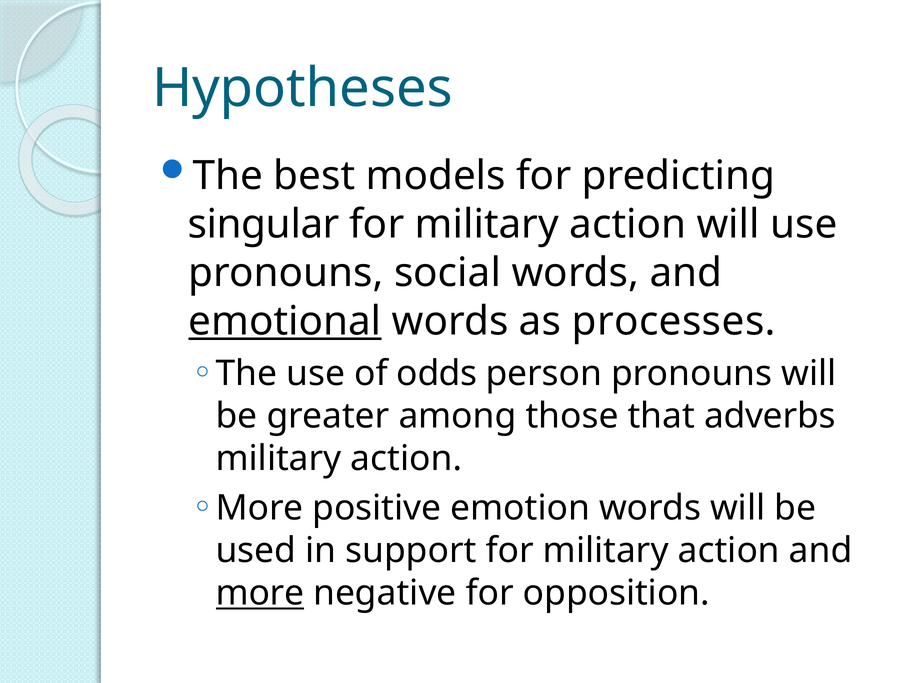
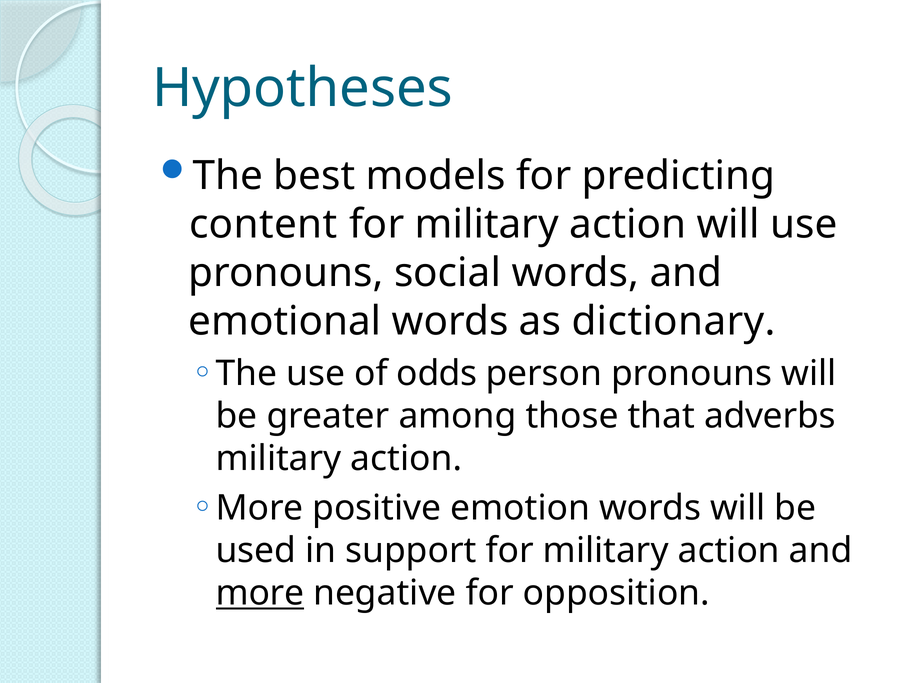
singular: singular -> content (263, 224)
emotional underline: present -> none (285, 322)
processes: processes -> dictionary (674, 322)
